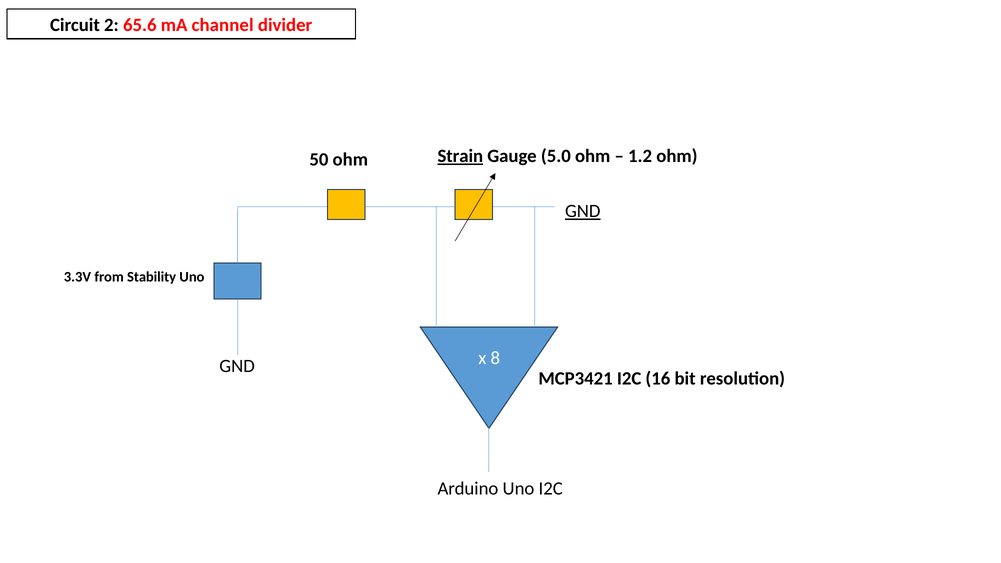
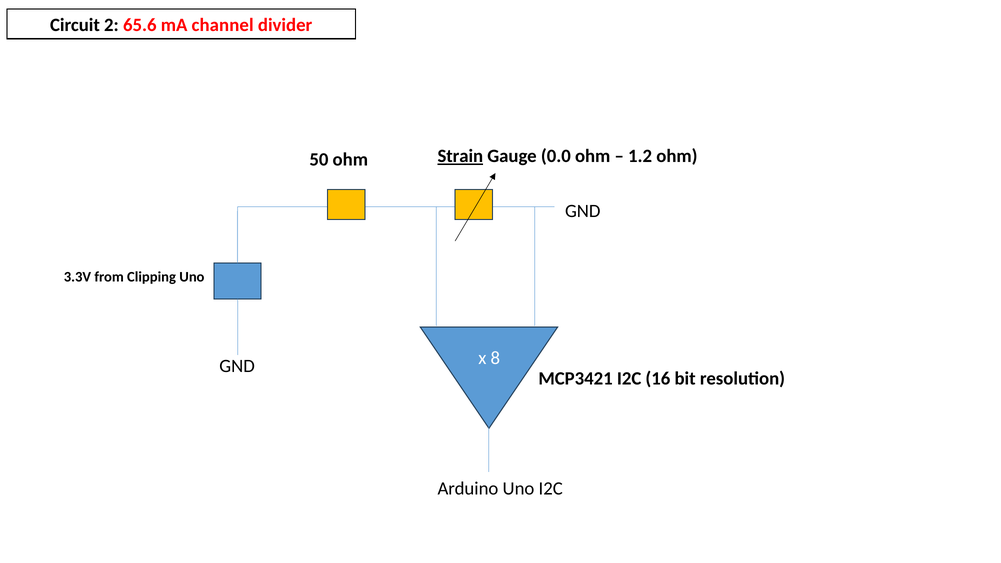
5.0: 5.0 -> 0.0 (556, 156)
GND underline: present -> none (583, 211)
Stability: Stability -> Clipping (152, 277)
